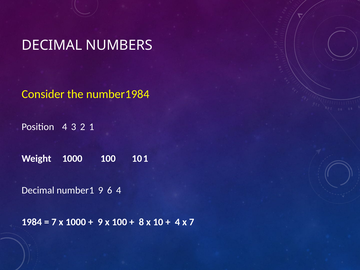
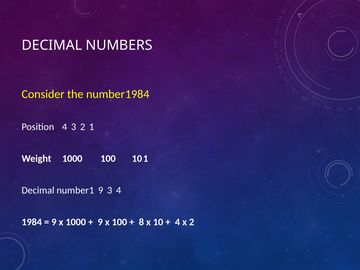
9 6: 6 -> 3 (110, 190)
7: 7 -> 9 (54, 222)
x 7: 7 -> 2 (192, 222)
